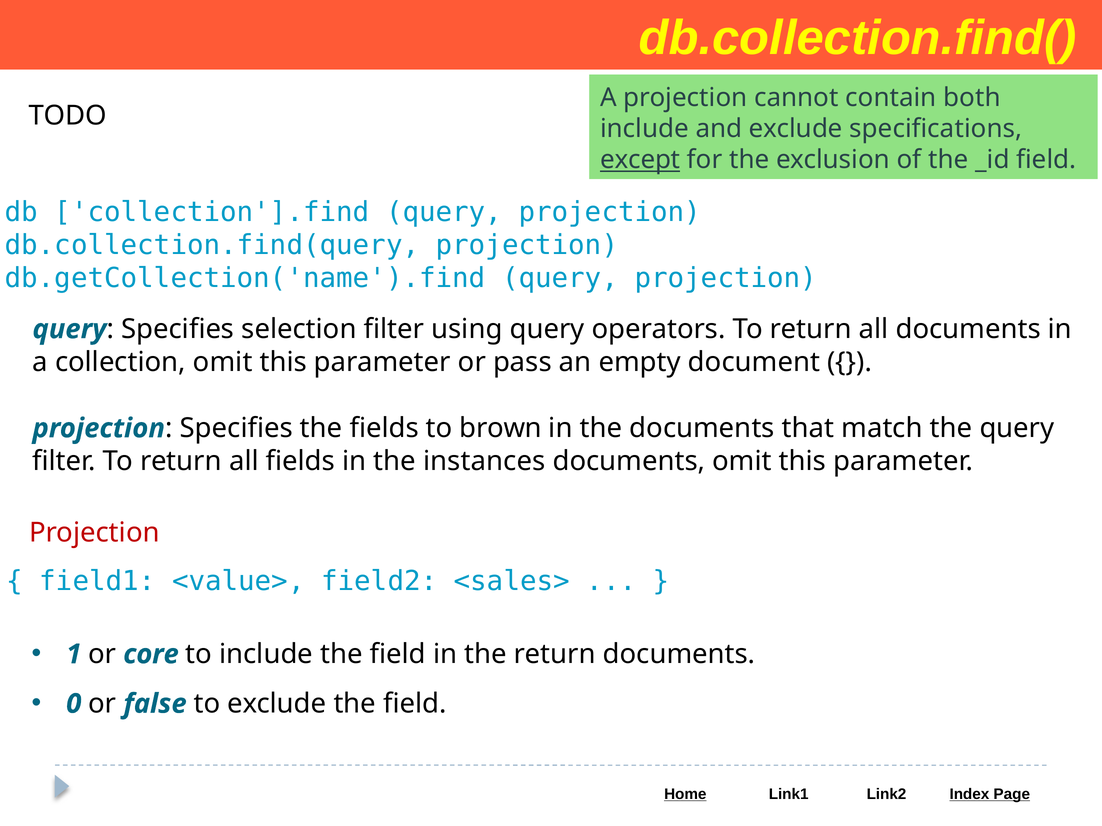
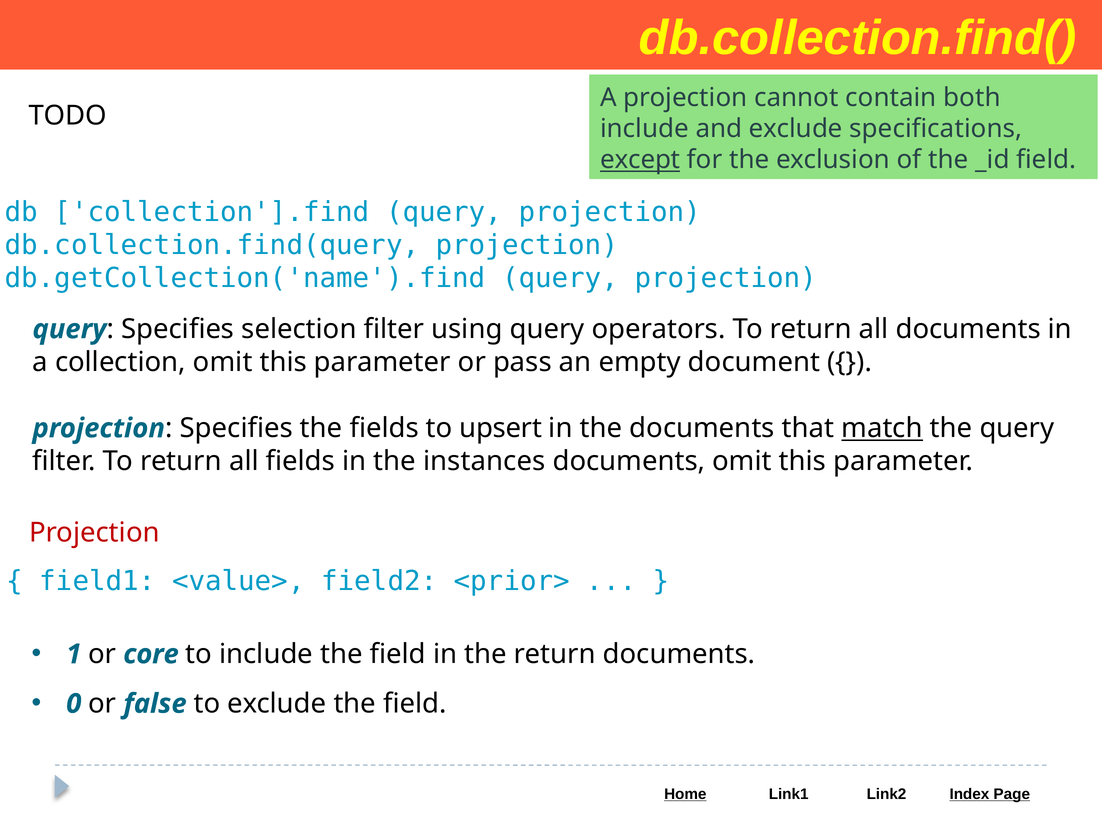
brown: brown -> upsert (501, 429)
match underline: none -> present (882, 429)
<sales>: <sales> -> <prior> (512, 581)
